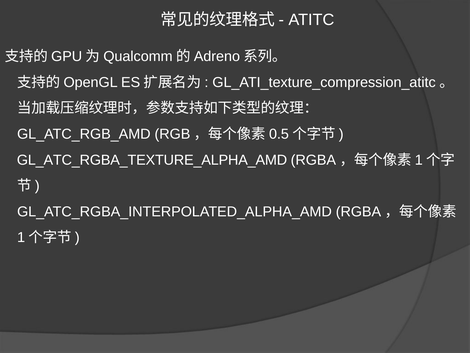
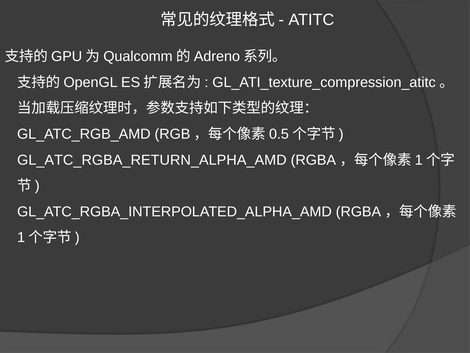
GL_ATC_RGBA_TEXTURE_ALPHA_AMD: GL_ATC_RGBA_TEXTURE_ALPHA_AMD -> GL_ATC_RGBA_RETURN_ALPHA_AMD (152, 160)
